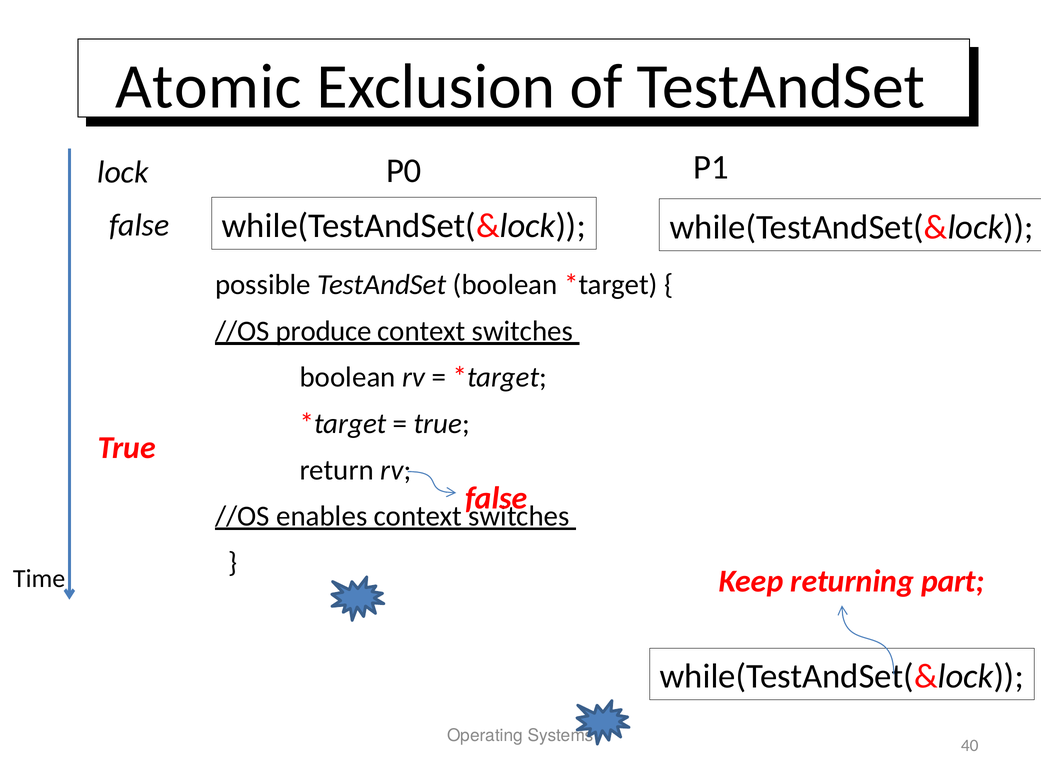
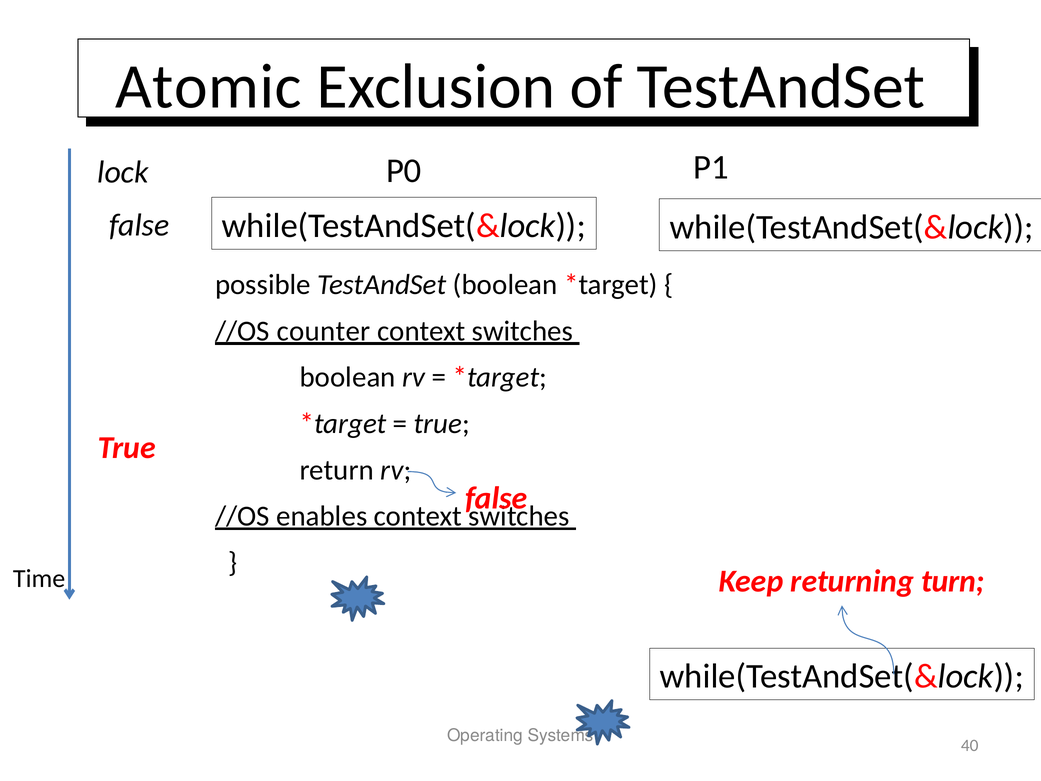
produce: produce -> counter (323, 331)
part: part -> turn (953, 581)
